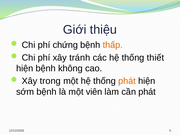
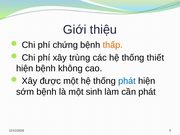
tránh: tránh -> trùng (80, 58)
trong: trong -> được (50, 81)
phát colour: orange -> blue (127, 81)
viên: viên -> sinh (94, 92)
